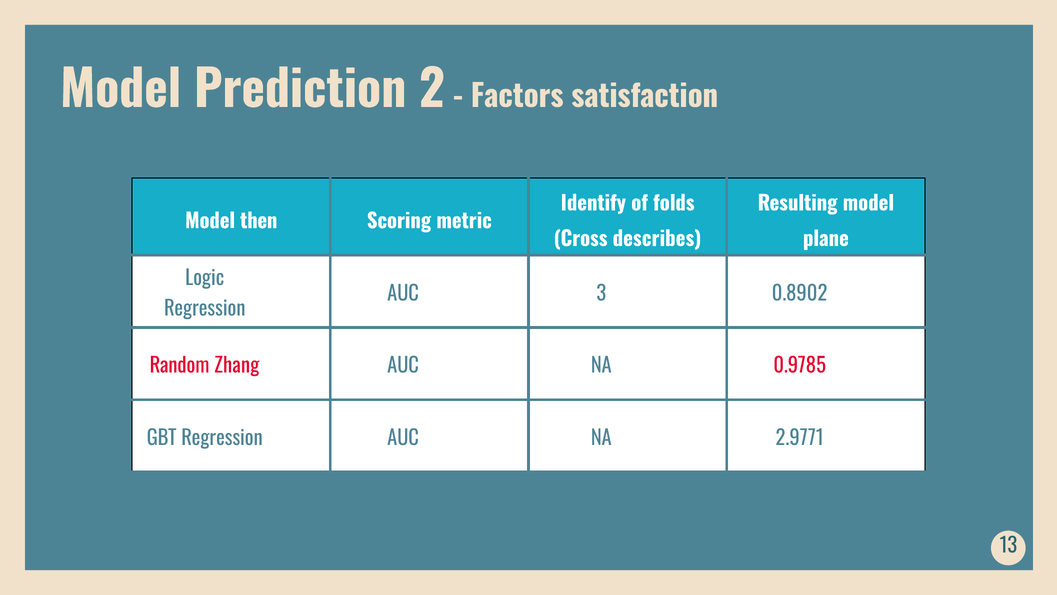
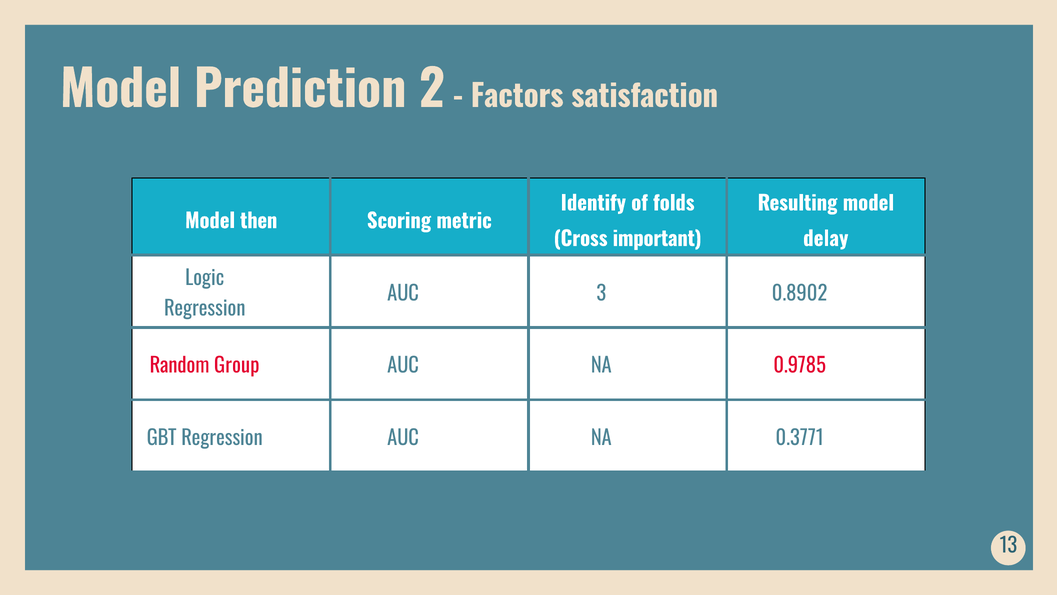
describes: describes -> important (657, 239)
plane: plane -> delay (826, 239)
Zhang: Zhang -> Group (237, 366)
2.9771: 2.9771 -> 0.3771 (800, 438)
